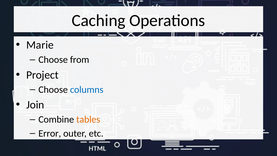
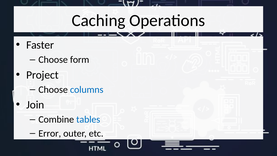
Marie: Marie -> Faster (40, 45)
from: from -> form (80, 60)
tables colour: orange -> blue (88, 119)
